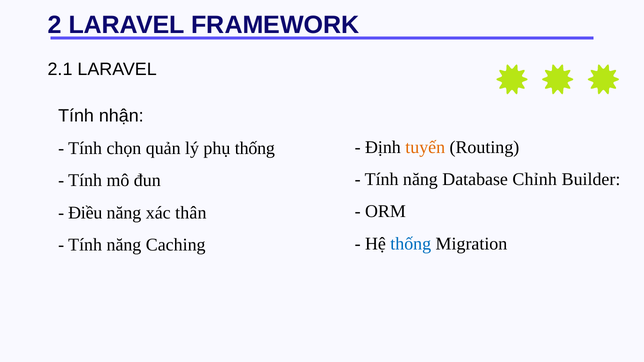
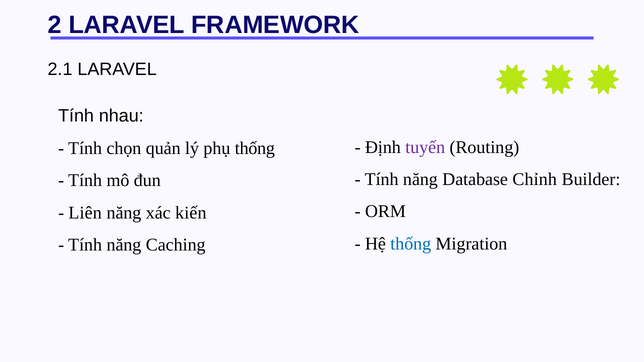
nhận: nhận -> nhau (121, 116)
tuyến colour: orange -> purple (425, 147)
Điều: Điều -> Liên (85, 213)
thân: thân -> kiến (191, 213)
